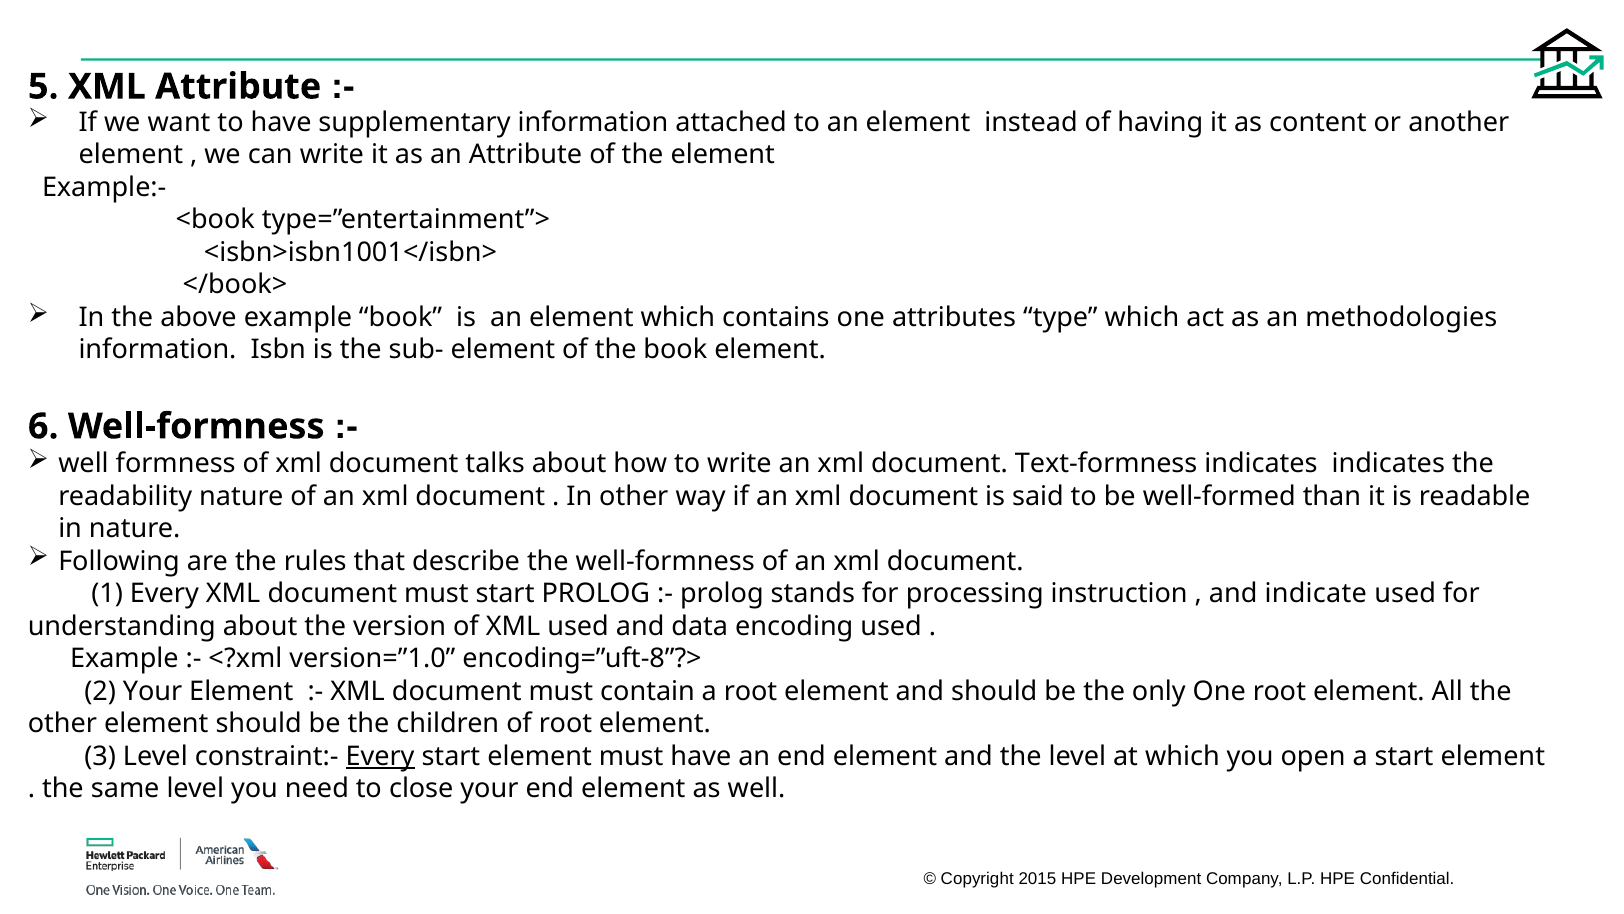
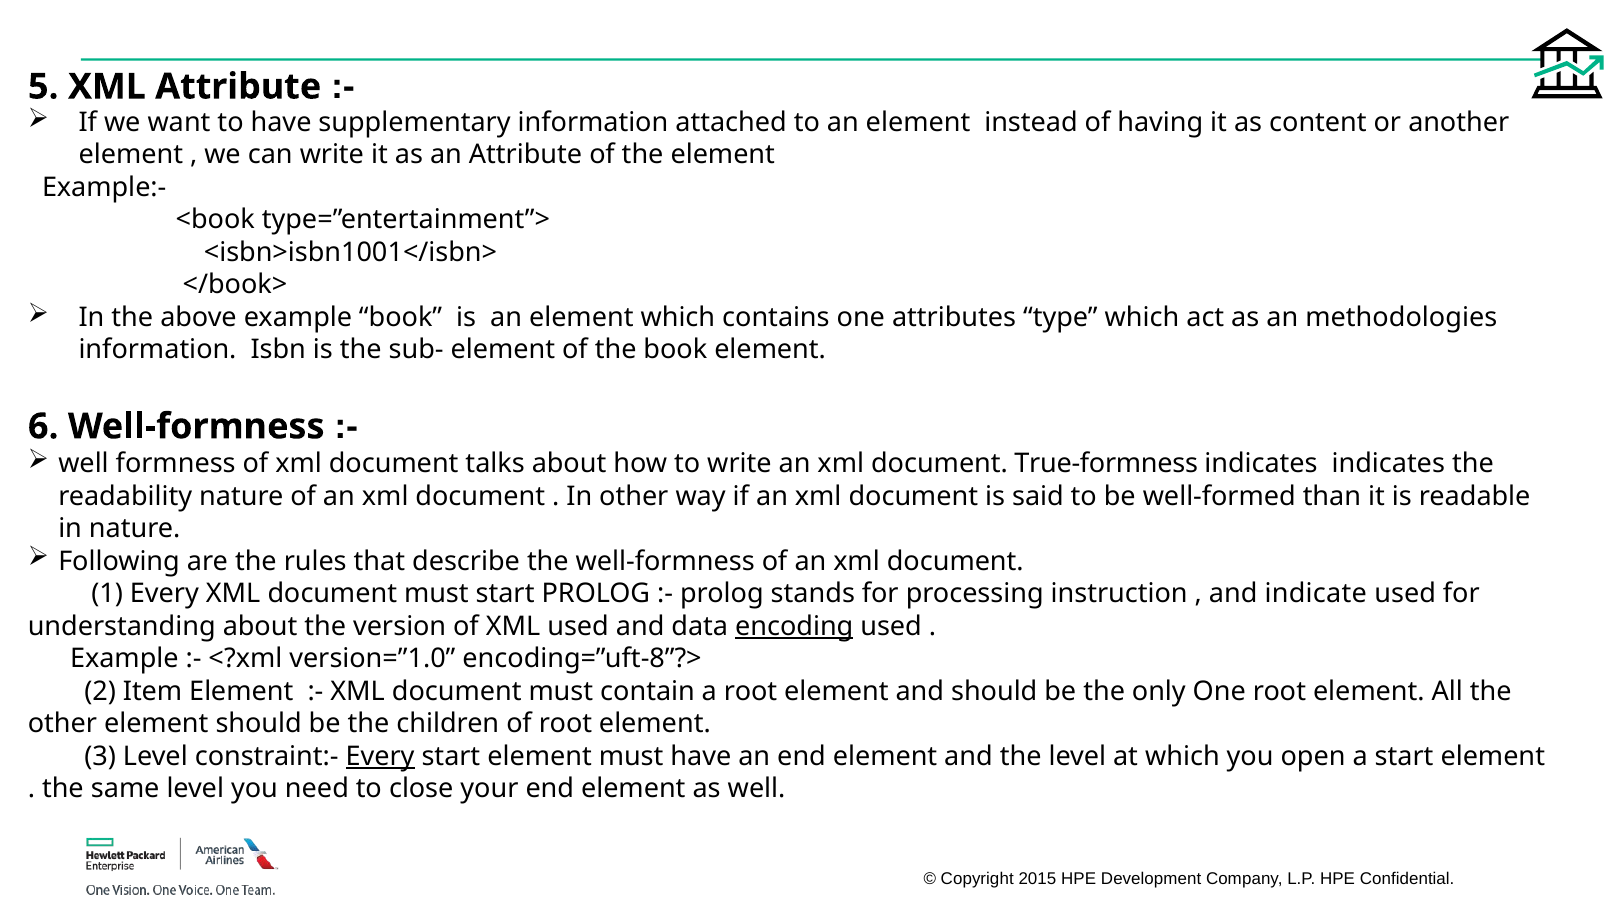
Text-formness: Text-formness -> True-formness (1106, 464)
encoding underline: none -> present (794, 626)
2 Your: Your -> Item (153, 691)
